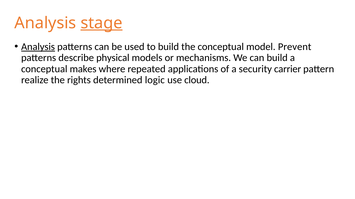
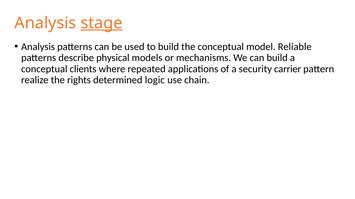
Analysis underline: present -> none (38, 47)
Prevent: Prevent -> Reliable (295, 47)
makes: makes -> clients (83, 69)
cloud: cloud -> chain (197, 80)
